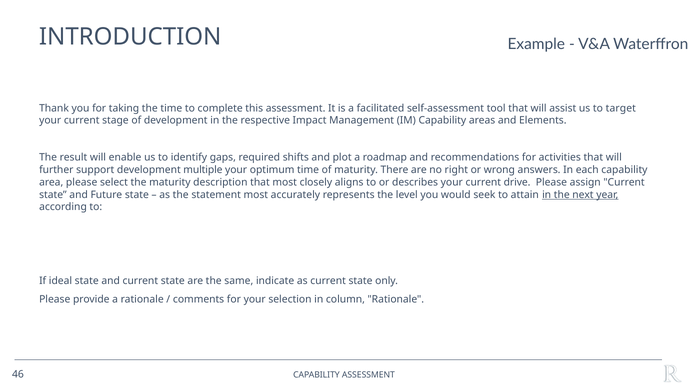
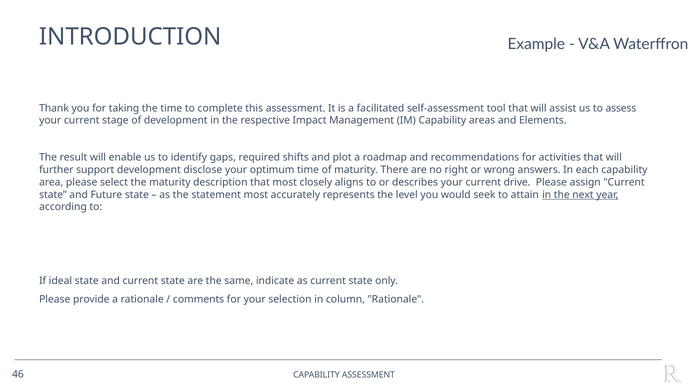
target: target -> assess (621, 108)
multiple: multiple -> disclose (203, 170)
